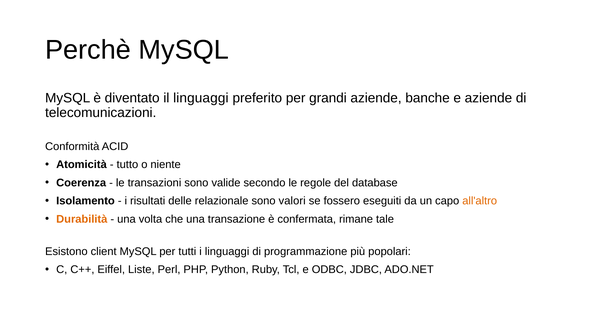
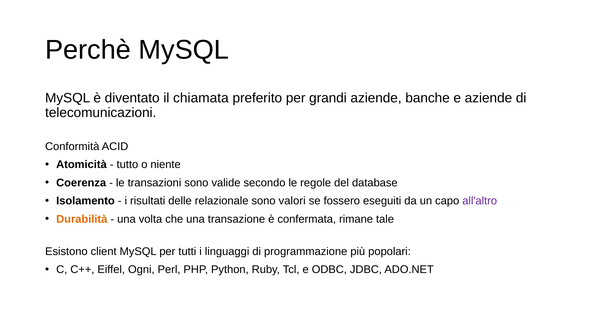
il linguaggi: linguaggi -> chiamata (201, 98)
all'altro colour: orange -> purple (480, 201)
Liste: Liste -> Ogni (141, 270)
